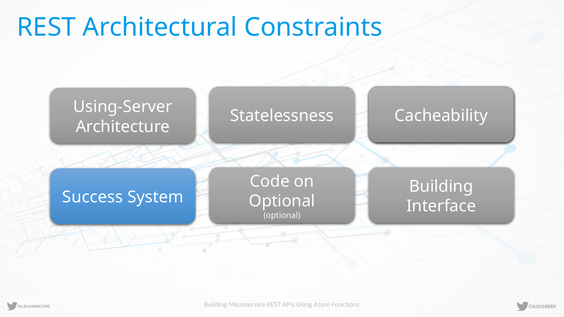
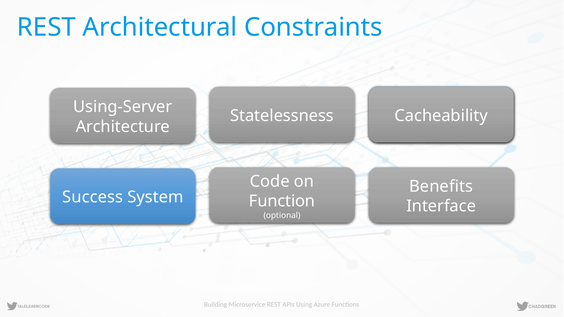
Building: Building -> Benefits (441, 186)
Optional: Optional -> Function (282, 201)
